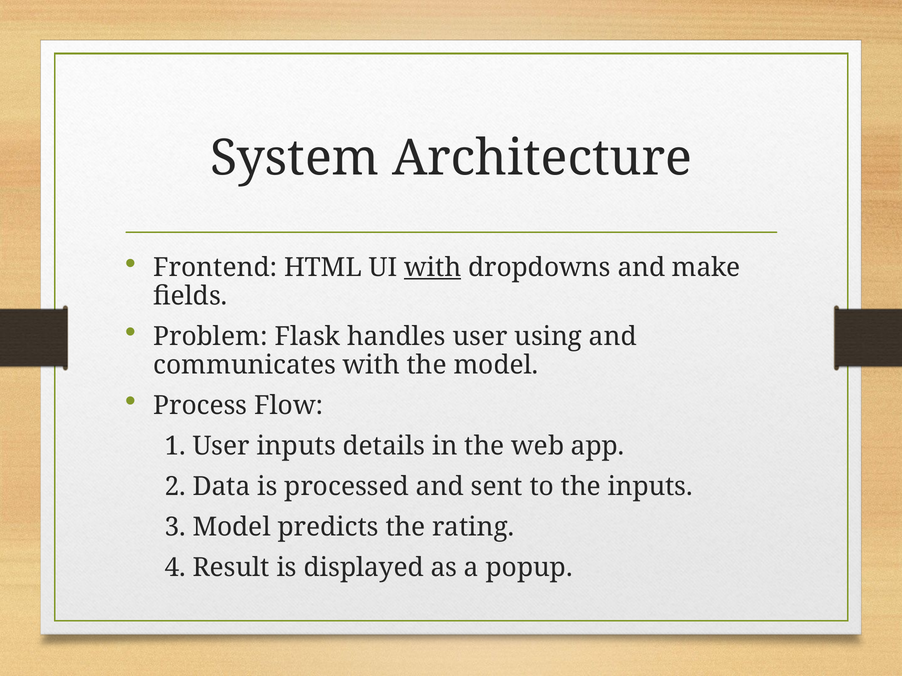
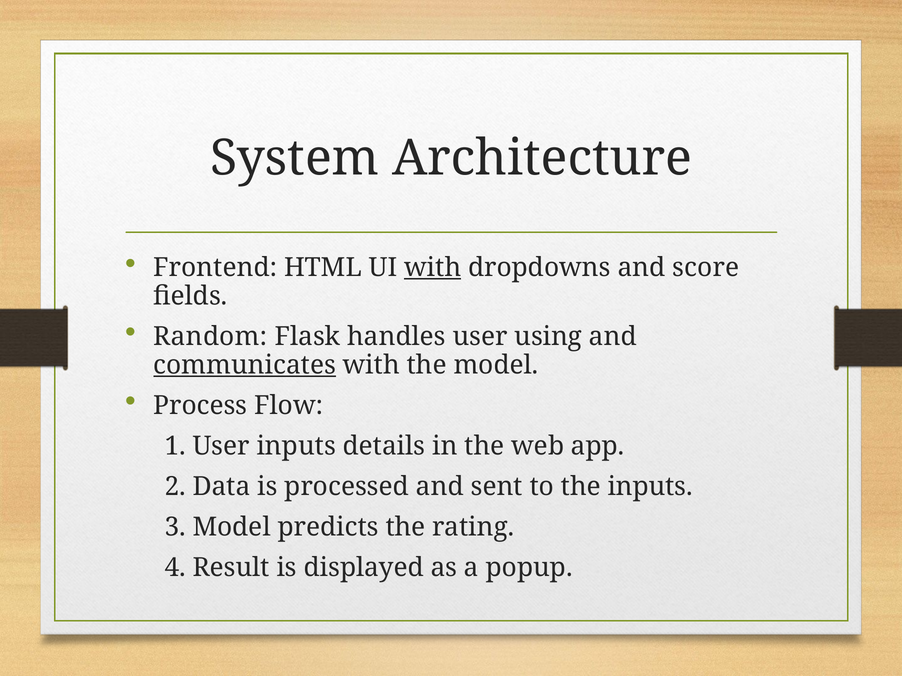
make: make -> score (706, 268)
Problem: Problem -> Random (210, 337)
communicates underline: none -> present (245, 365)
